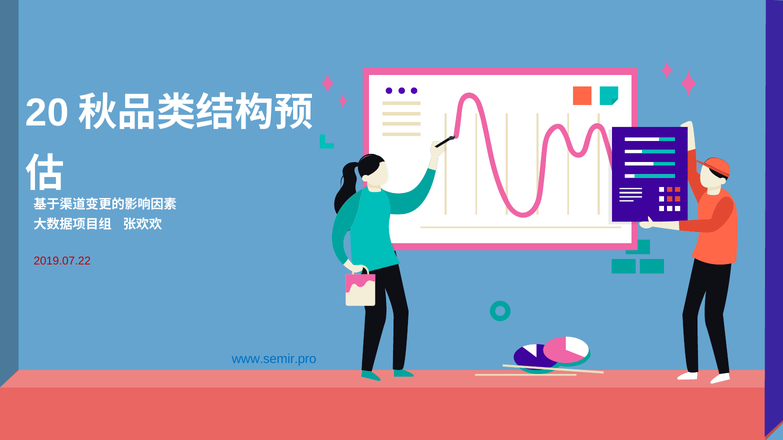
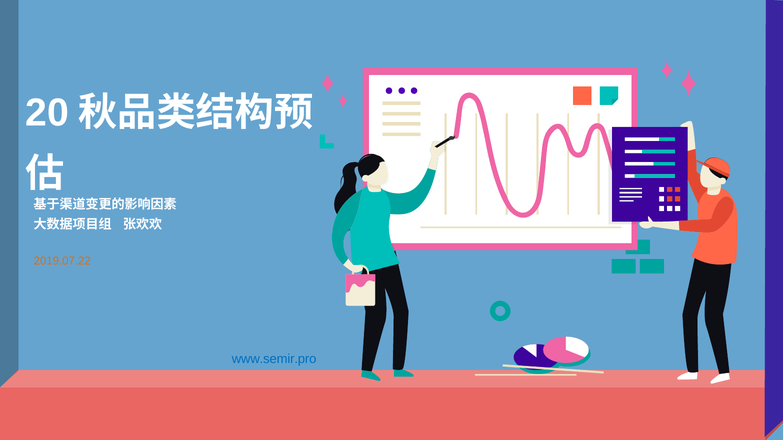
2019.07.22 colour: red -> orange (62, 261)
